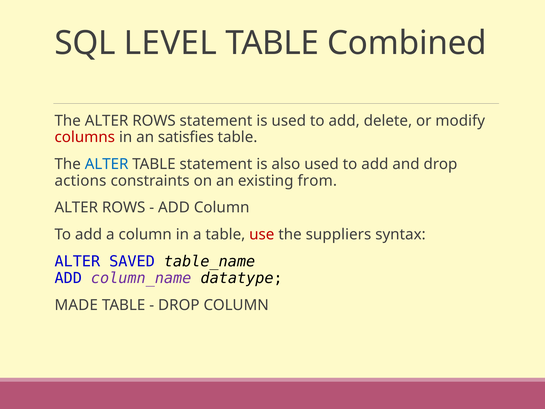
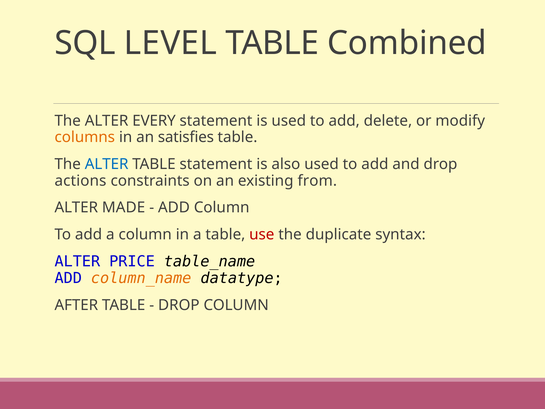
The ALTER ROWS: ROWS -> EVERY (154, 121)
columns colour: red -> orange (85, 137)
ROWS: ROWS -> MADE (124, 208)
suppliers: suppliers -> duplicate (338, 235)
SAVED: SAVED -> PRICE (132, 261)
column_name colour: purple -> orange (141, 278)
MADE: MADE -> AFTER (76, 305)
